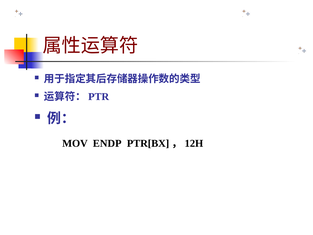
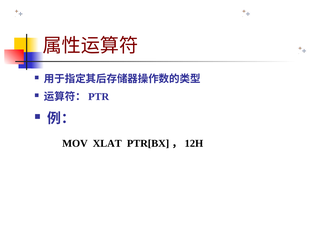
ENDP: ENDP -> XLAT (107, 143)
